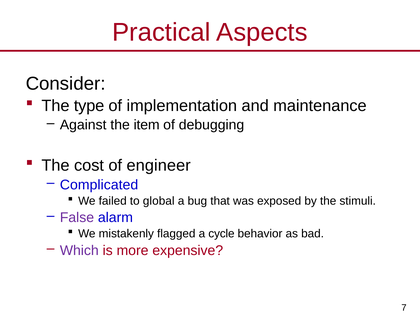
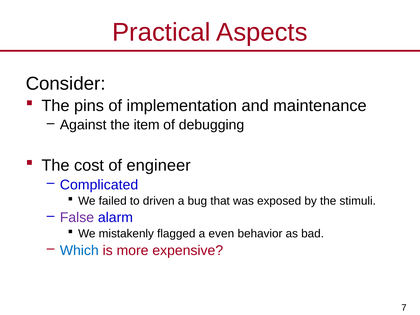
type: type -> pins (89, 106)
global: global -> driven (159, 201)
cycle: cycle -> even (221, 234)
Which colour: purple -> blue (79, 250)
